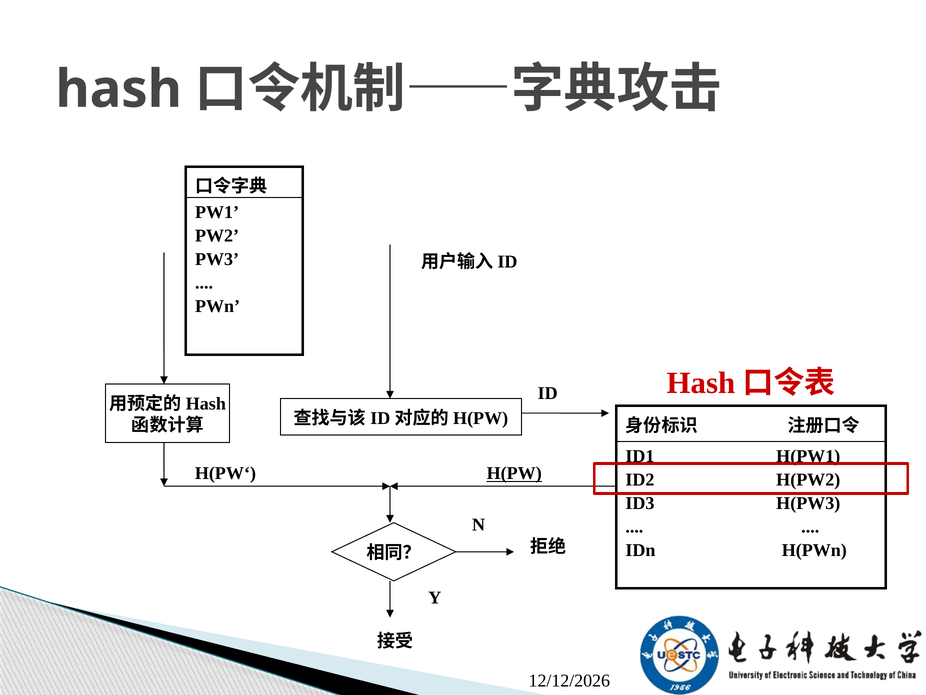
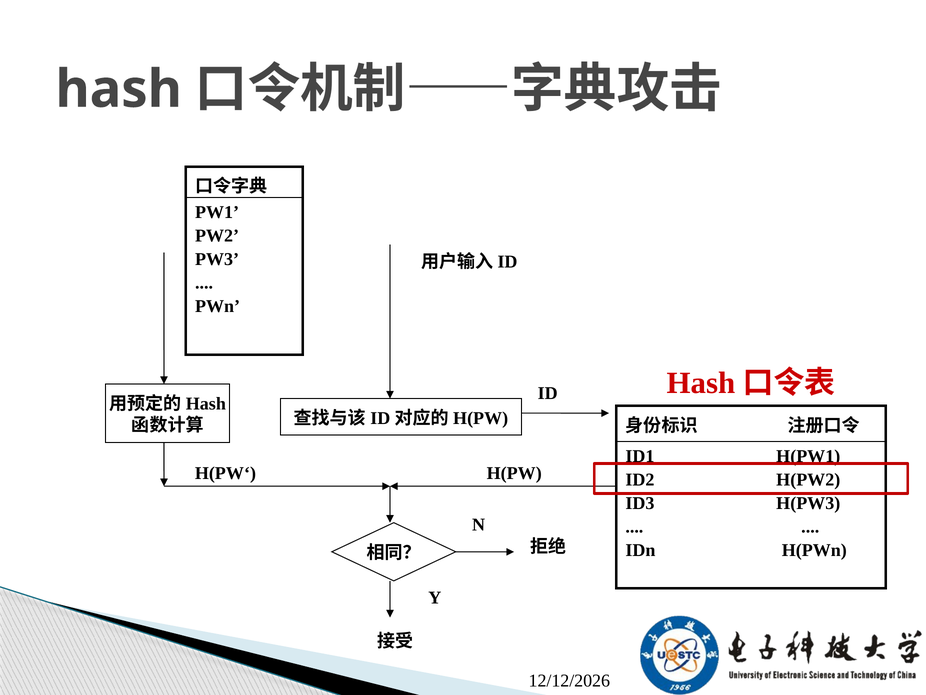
H(PW underline: present -> none (514, 473)
